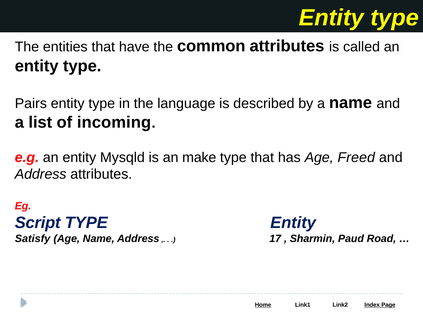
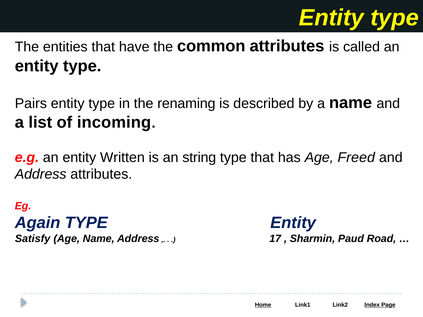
language: language -> renaming (186, 103)
Mysqld: Mysqld -> Written (122, 158)
make: make -> string (199, 158)
Script: Script -> Again (38, 223)
